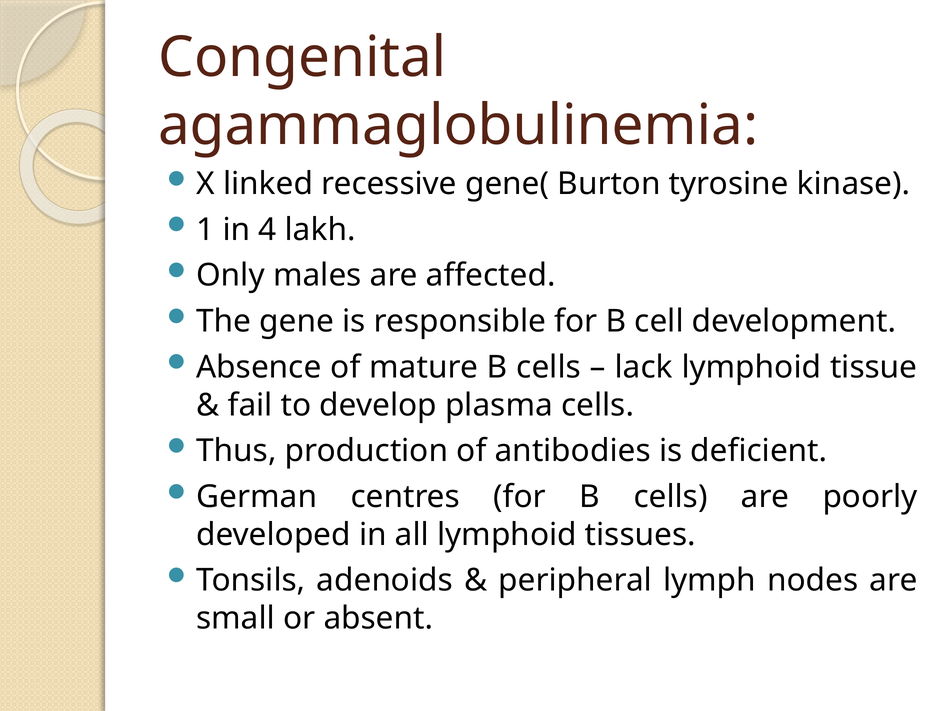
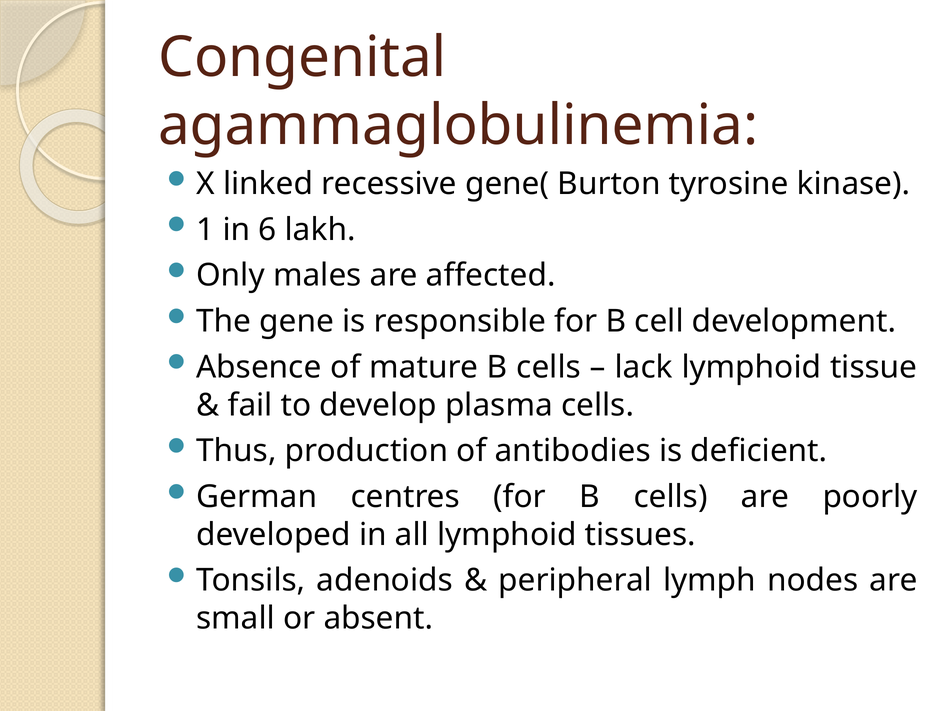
4: 4 -> 6 (268, 230)
